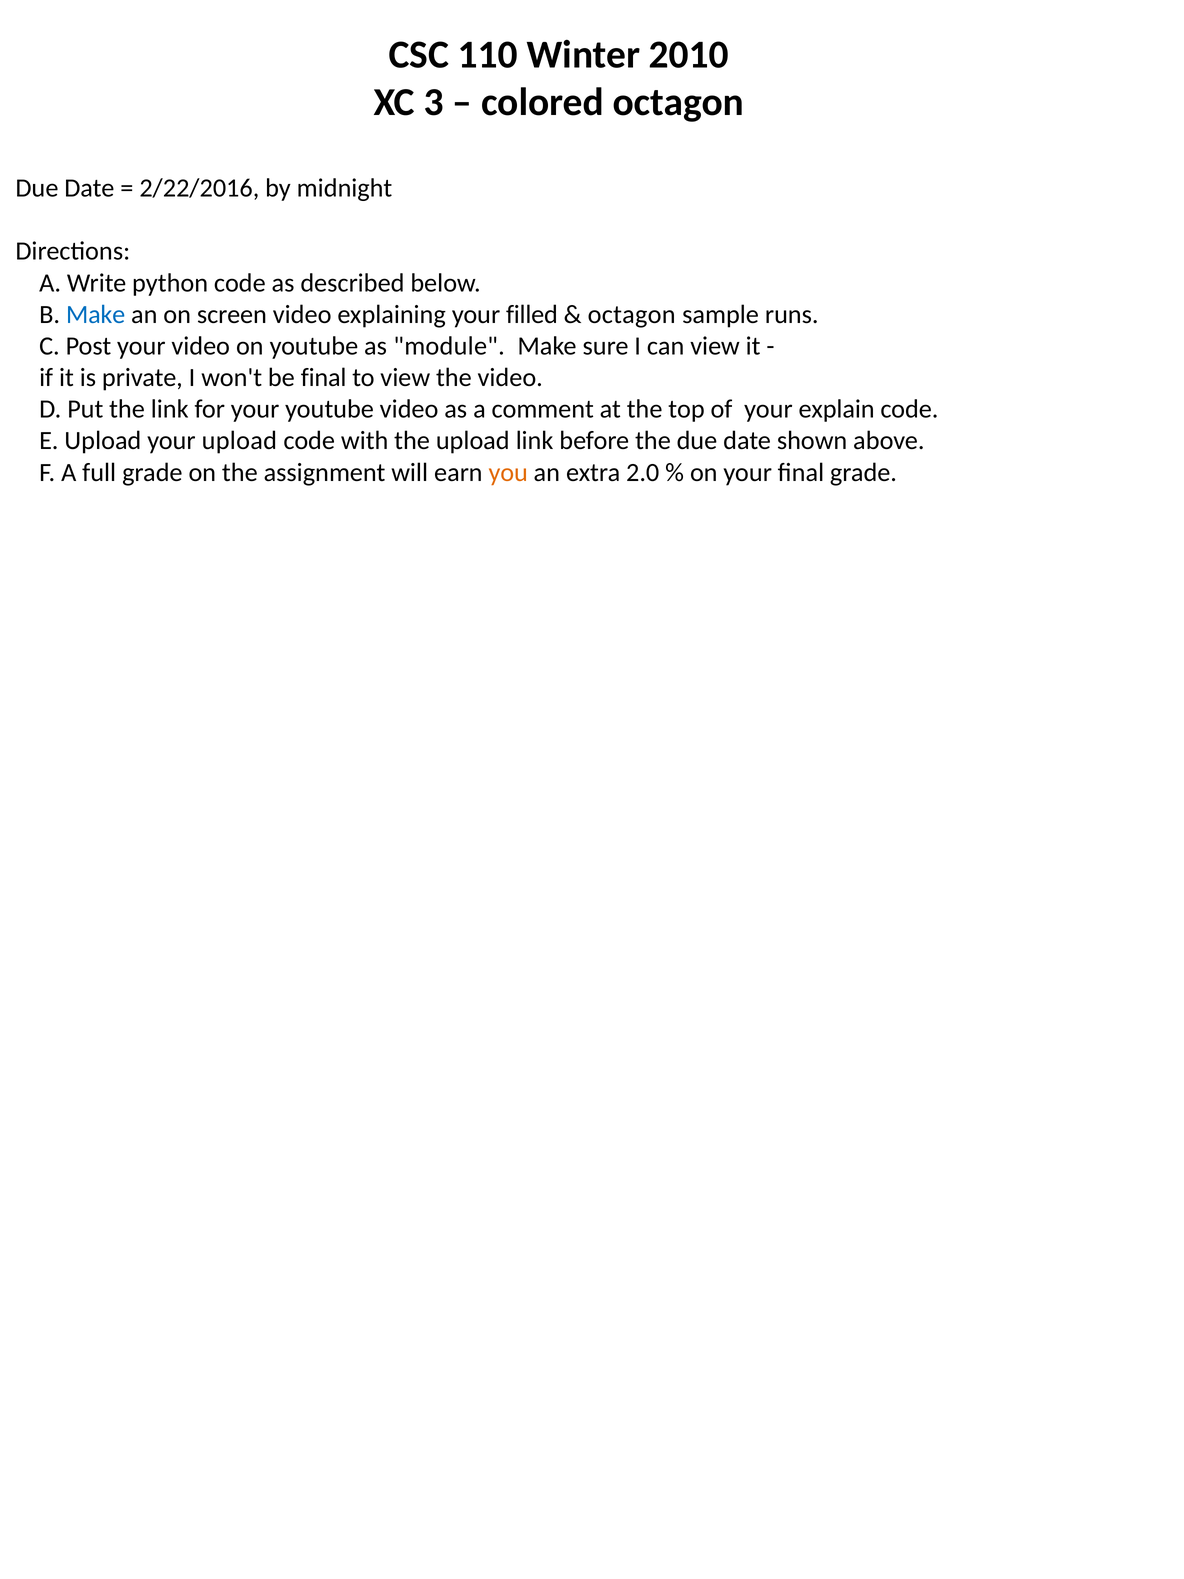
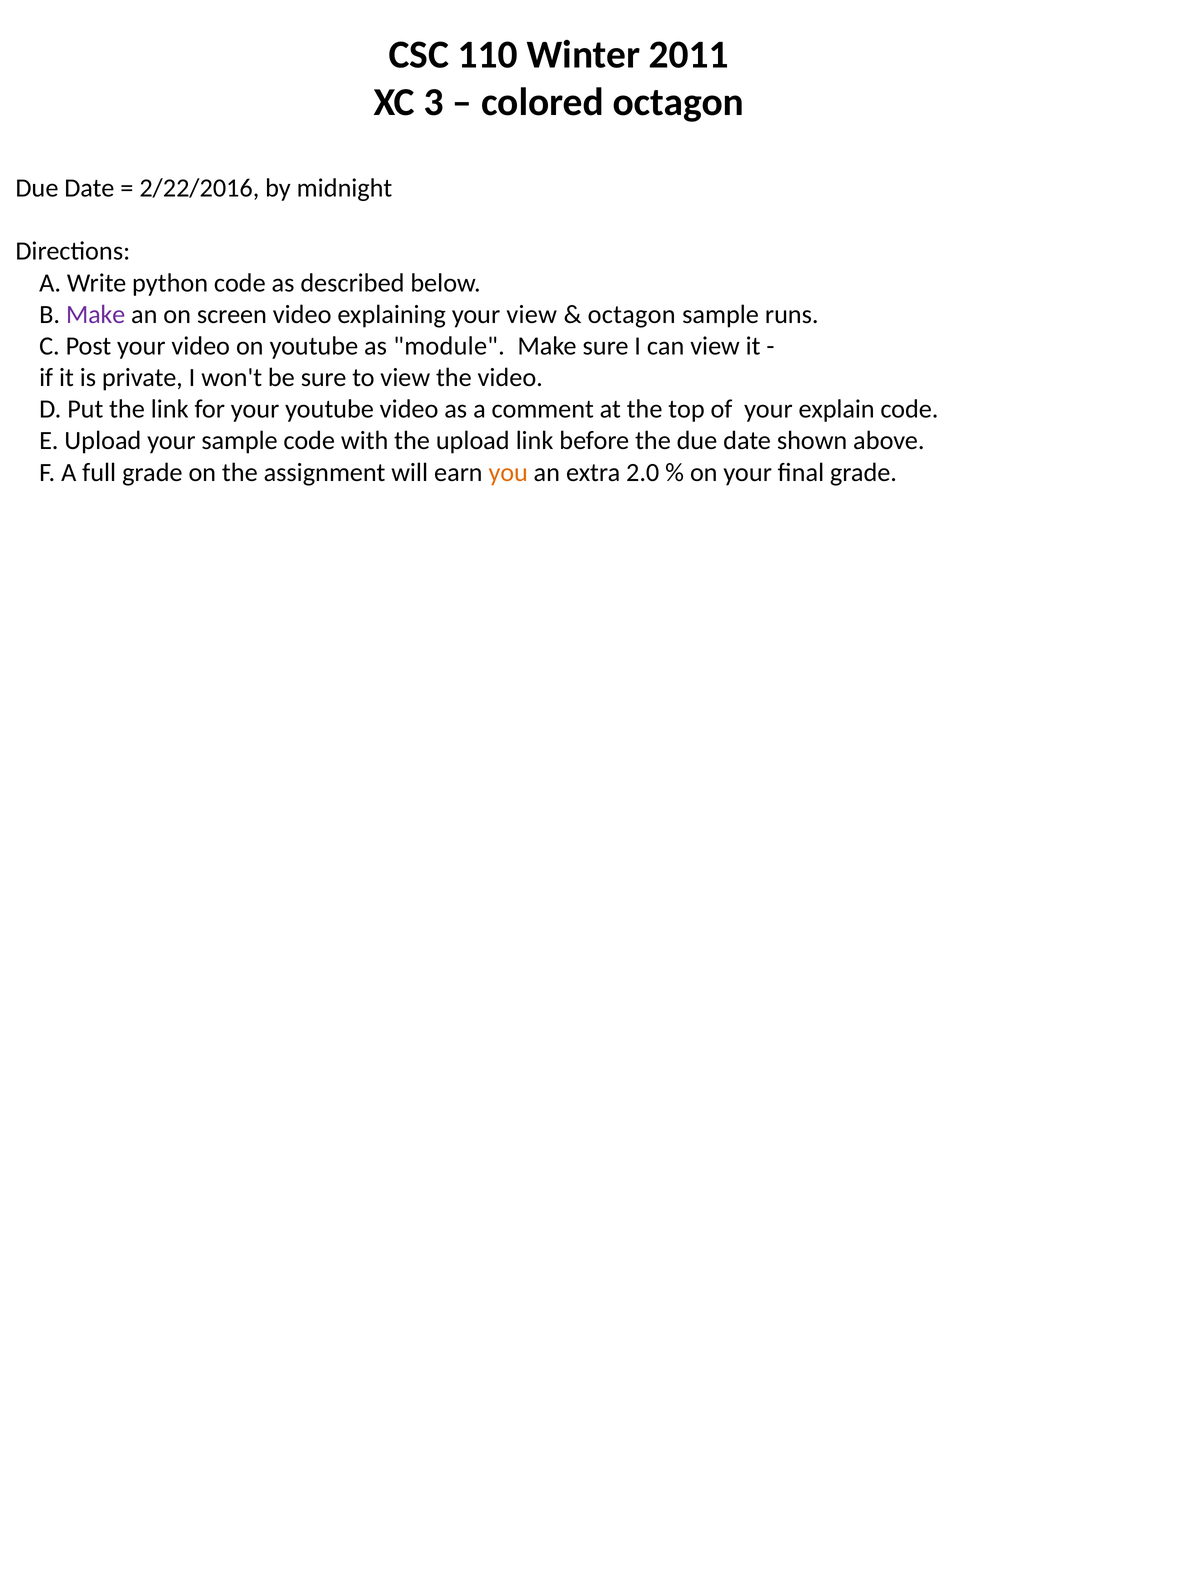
2010: 2010 -> 2011 (689, 55)
Make colour: blue -> purple (96, 314)
your filled: filled -> view (532, 314)
be final: final -> sure (324, 378)
your upload: upload -> sample (240, 441)
